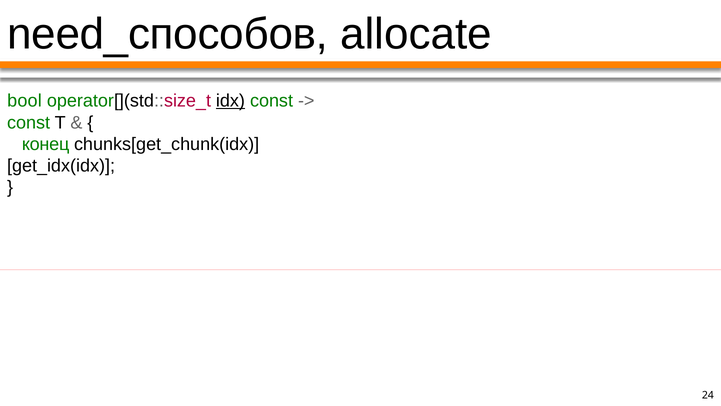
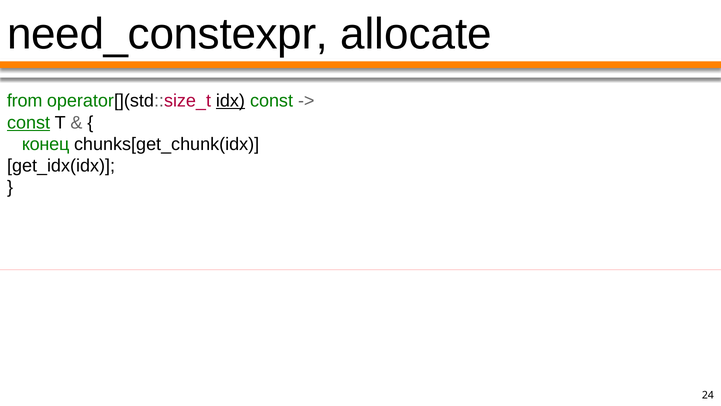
need_способов: need_способов -> need_constexpr (168, 34)
bool: bool -> from (25, 101)
const underline: none -> present (29, 122)
